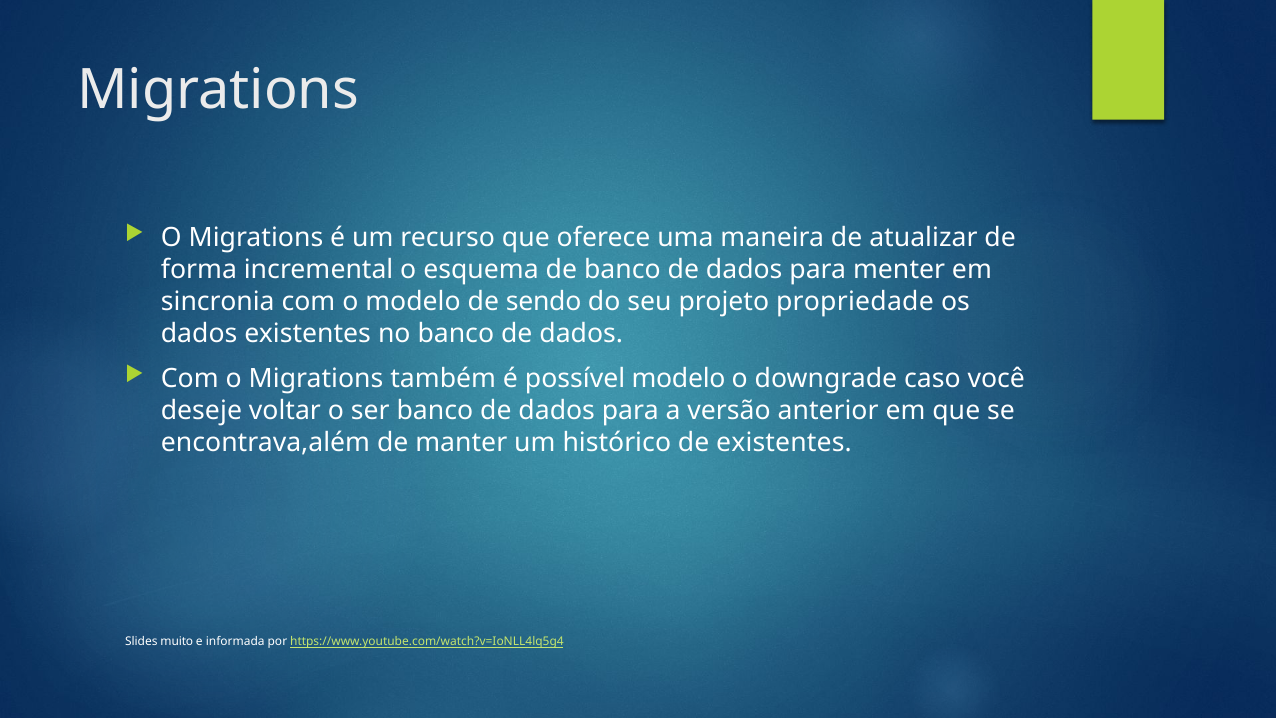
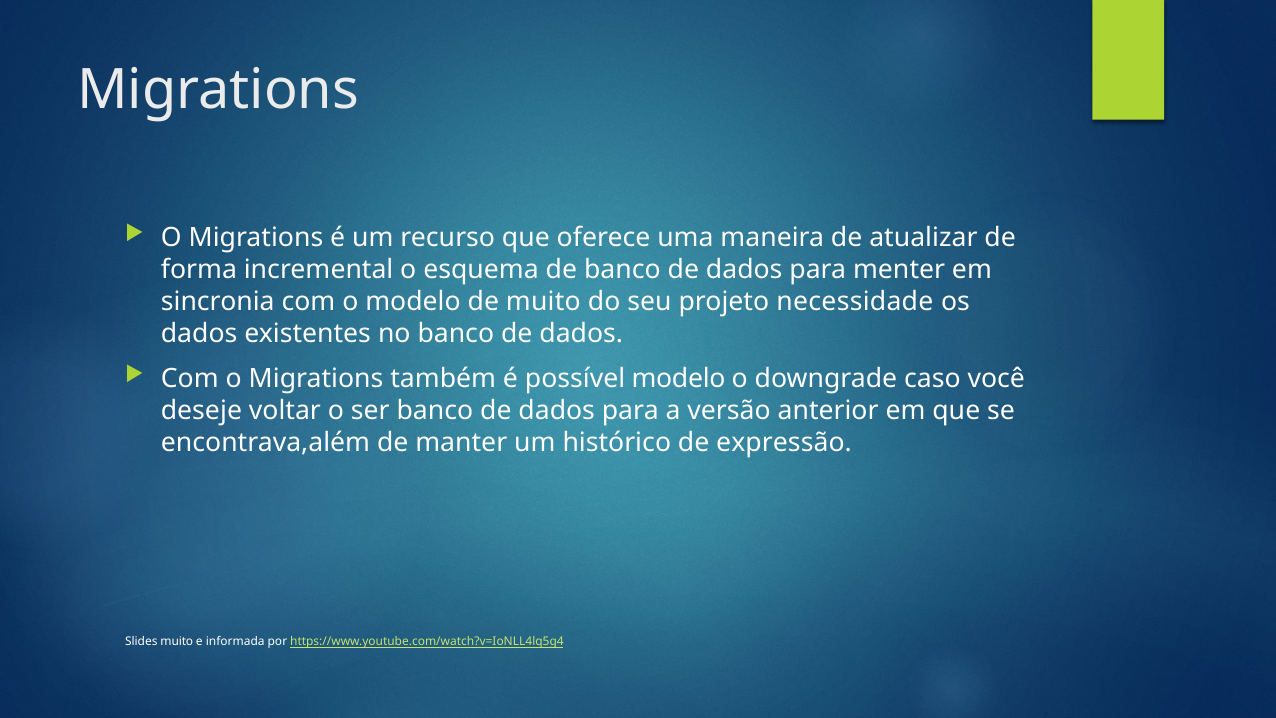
de sendo: sendo -> muito (543, 301)
propriedade: propriedade -> necessidade (855, 301)
de existentes: existentes -> expressão (784, 443)
